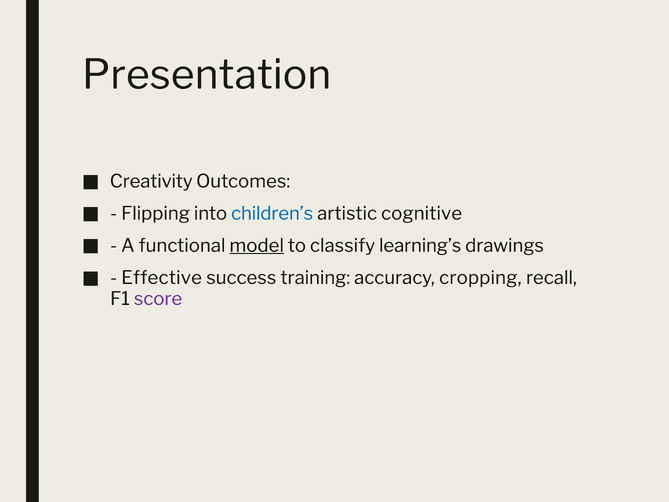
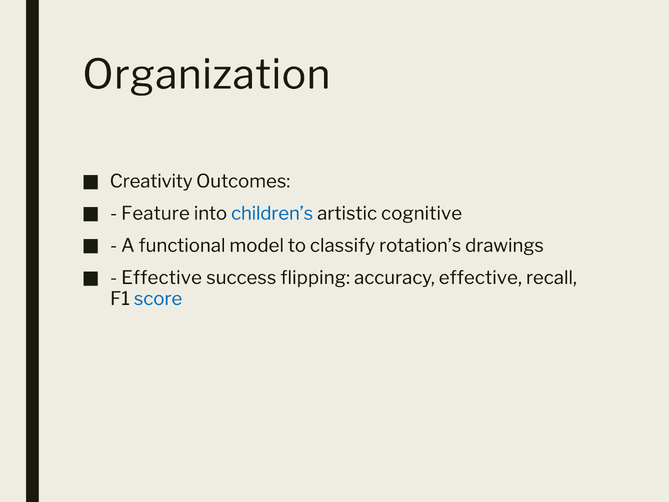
Presentation: Presentation -> Organization (206, 75)
Flipping: Flipping -> Feature (155, 213)
model underline: present -> none (257, 246)
learning’s: learning’s -> rotation’s (420, 246)
training: training -> flipping (315, 278)
accuracy cropping: cropping -> effective (480, 278)
score colour: purple -> blue (158, 299)
